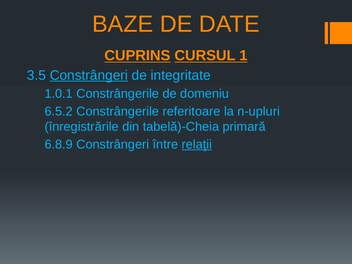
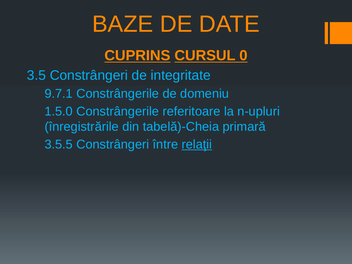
1: 1 -> 0 (243, 56)
Constrângeri underline: present -> none (89, 75)
1.0.1: 1.0.1 -> 9.7.1 (59, 94)
6.5.2: 6.5.2 -> 1.5.0 (59, 111)
6.8.9: 6.8.9 -> 3.5.5 (59, 144)
